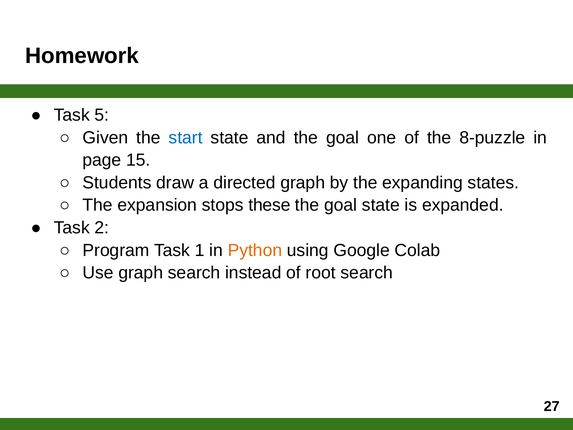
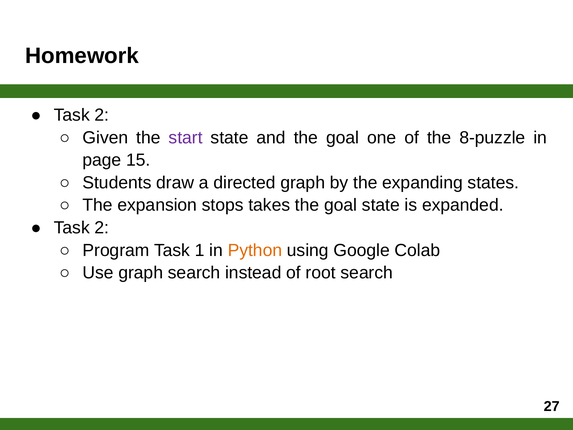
5: 5 -> 2 (102, 115)
start colour: blue -> purple (186, 138)
these: these -> takes (269, 205)
